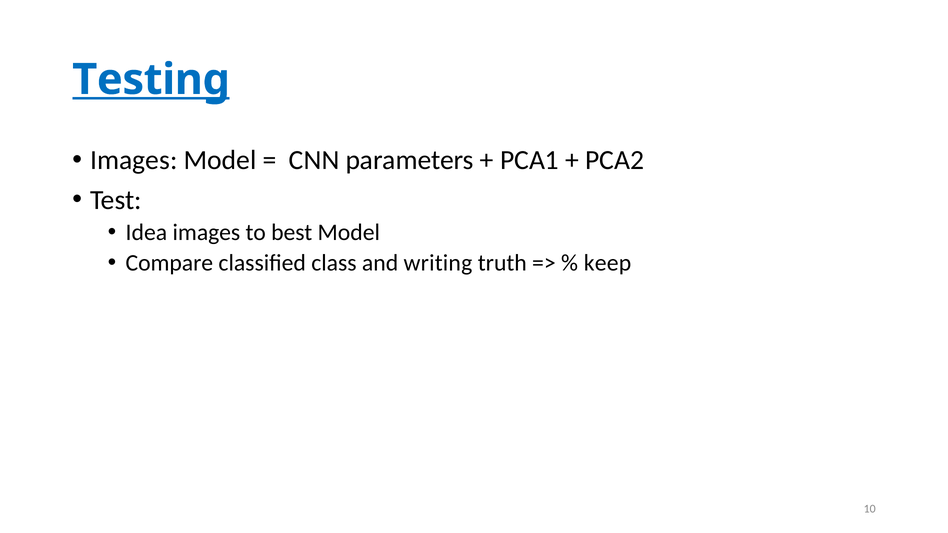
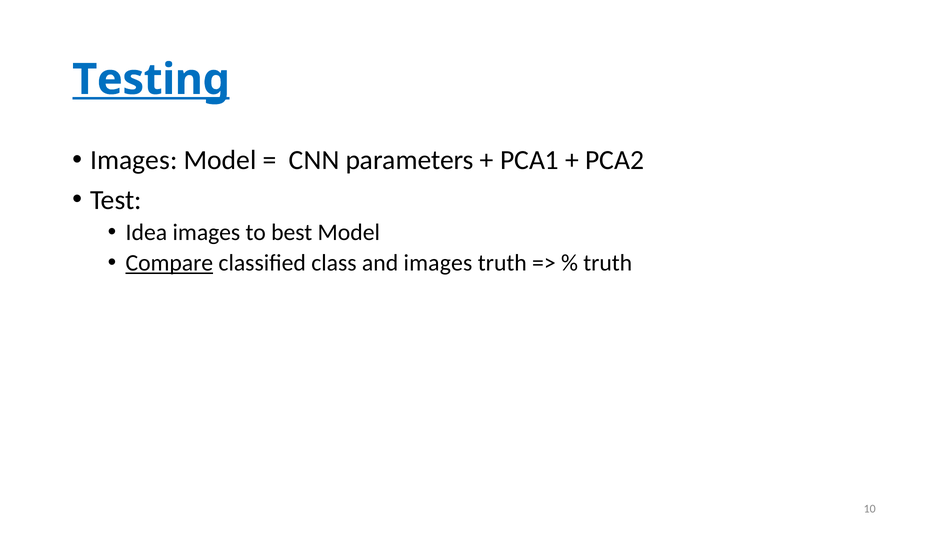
Compare underline: none -> present (169, 263)
and writing: writing -> images (438, 263)
keep: keep -> truth (608, 263)
